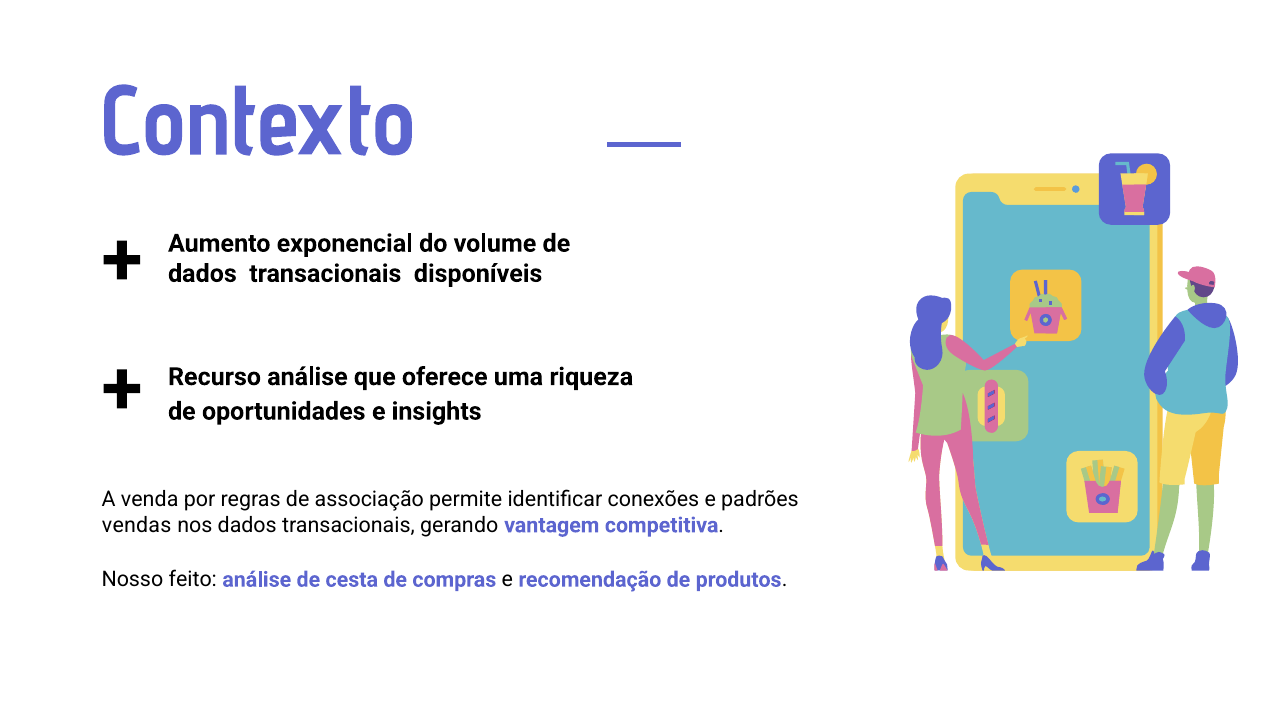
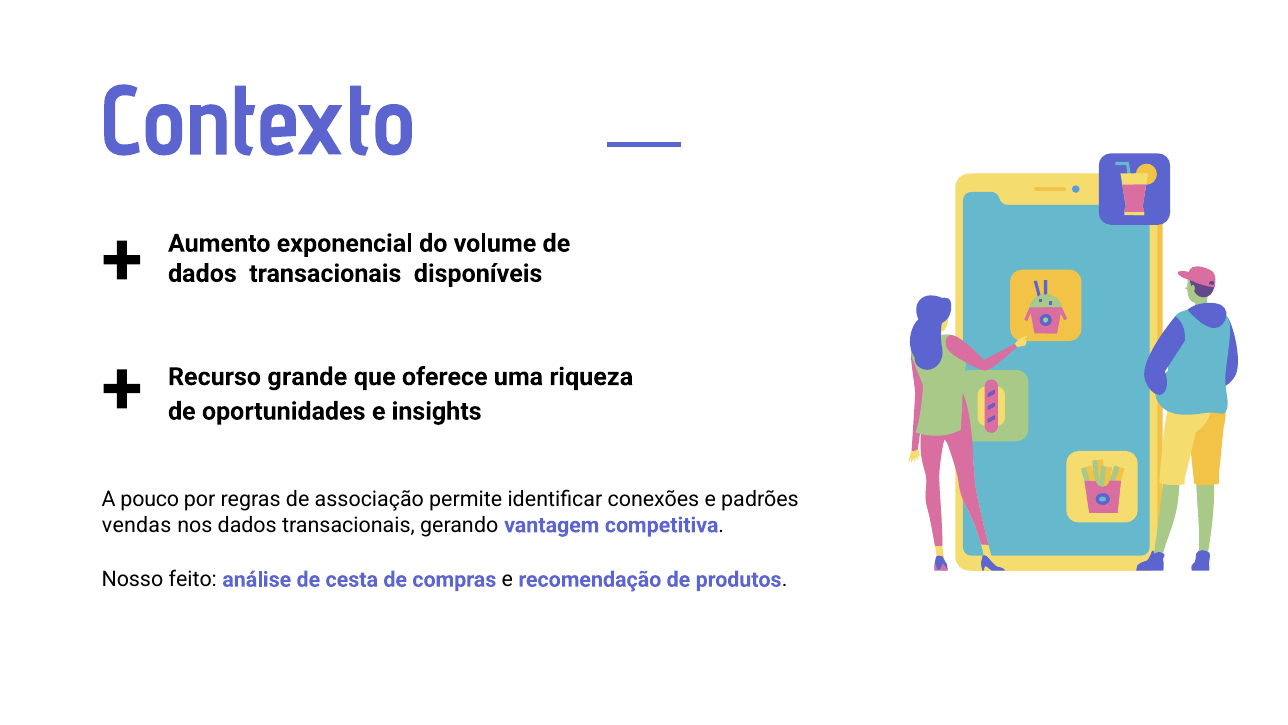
Recurso análise: análise -> grande (307, 377)
venda: venda -> pouco (150, 499)
